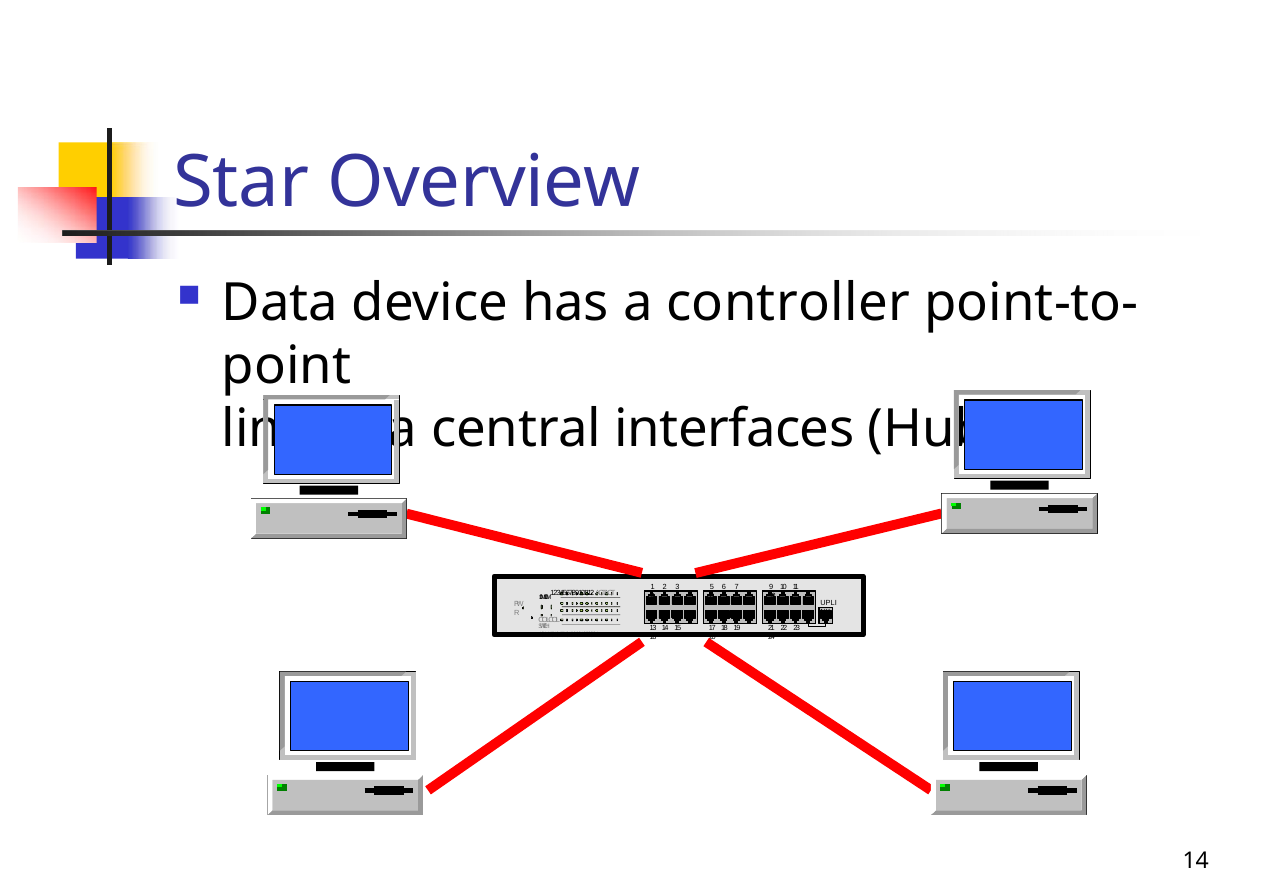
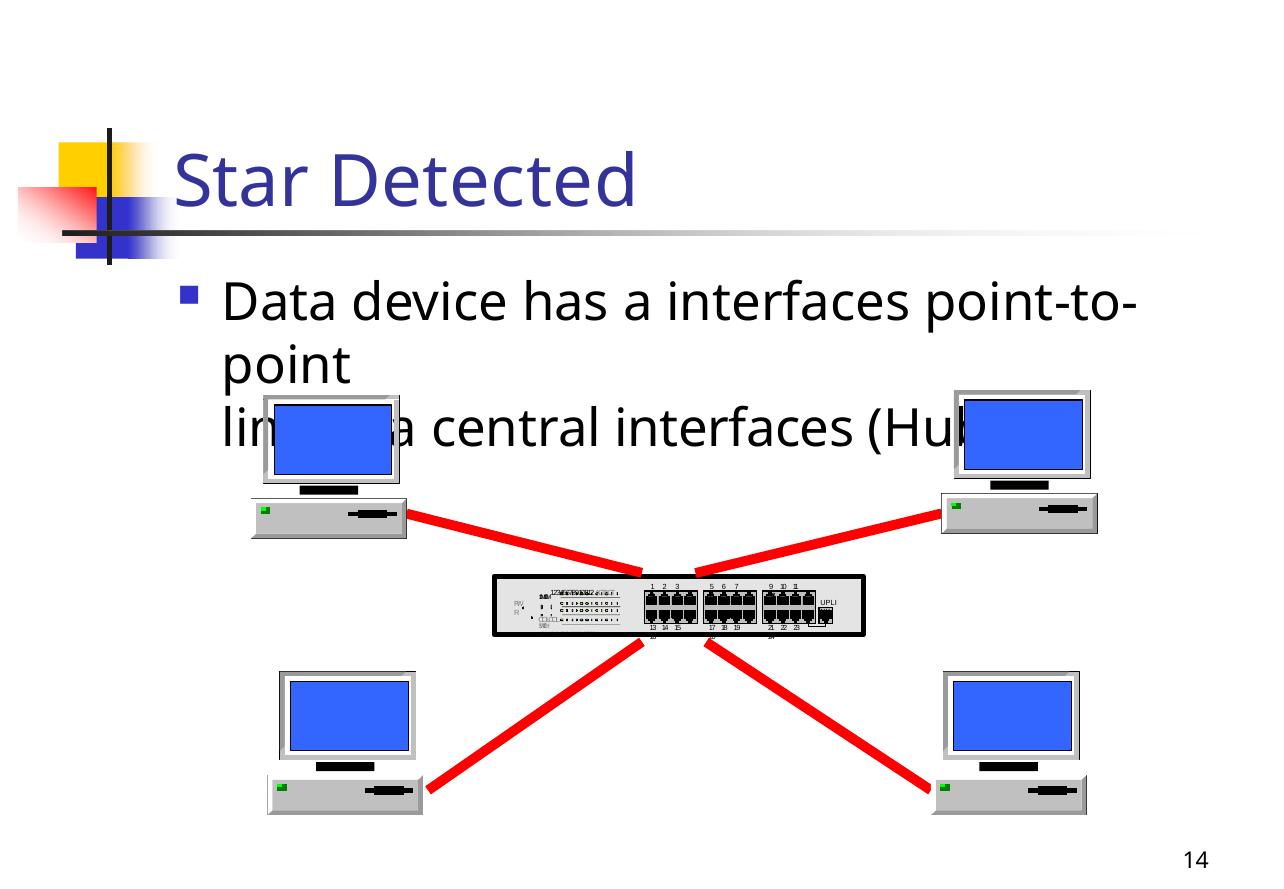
Overview: Overview -> Detected (483, 183)
a controller: controller -> interfaces (788, 303)
